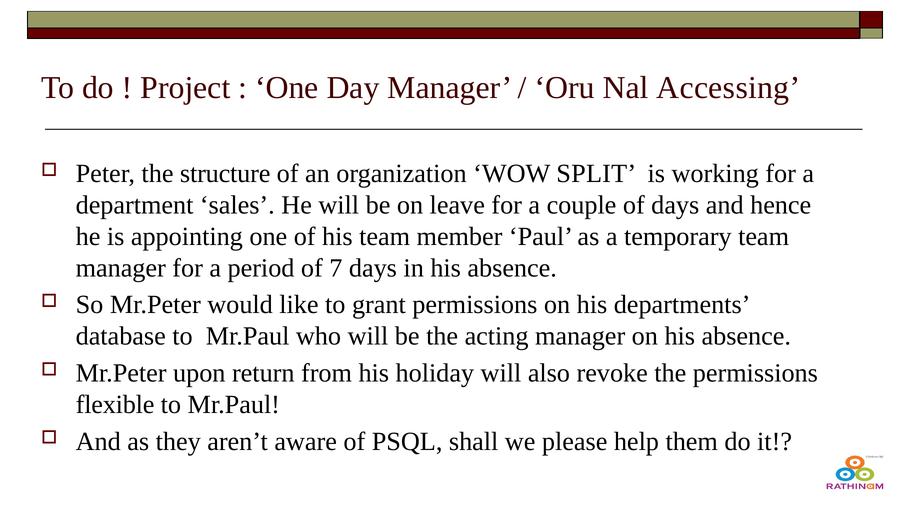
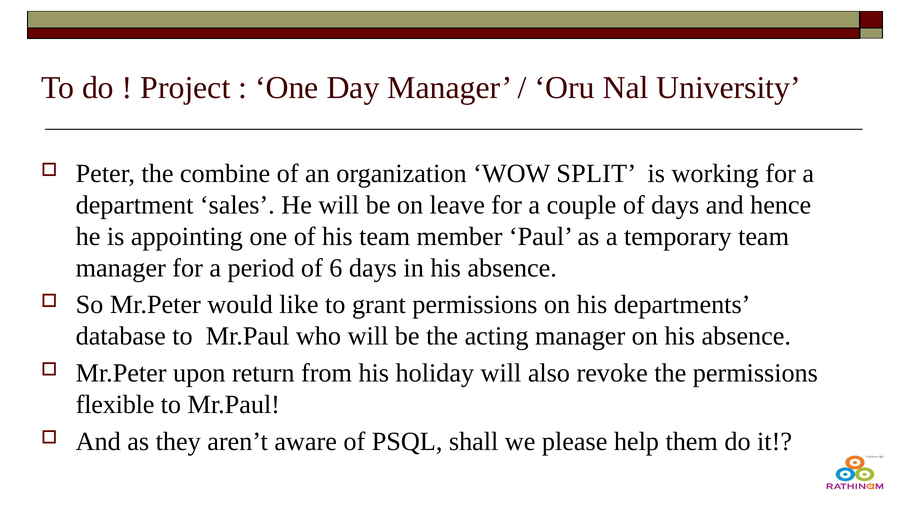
Accessing: Accessing -> University (729, 88)
structure: structure -> combine (225, 174)
7: 7 -> 6 (336, 268)
